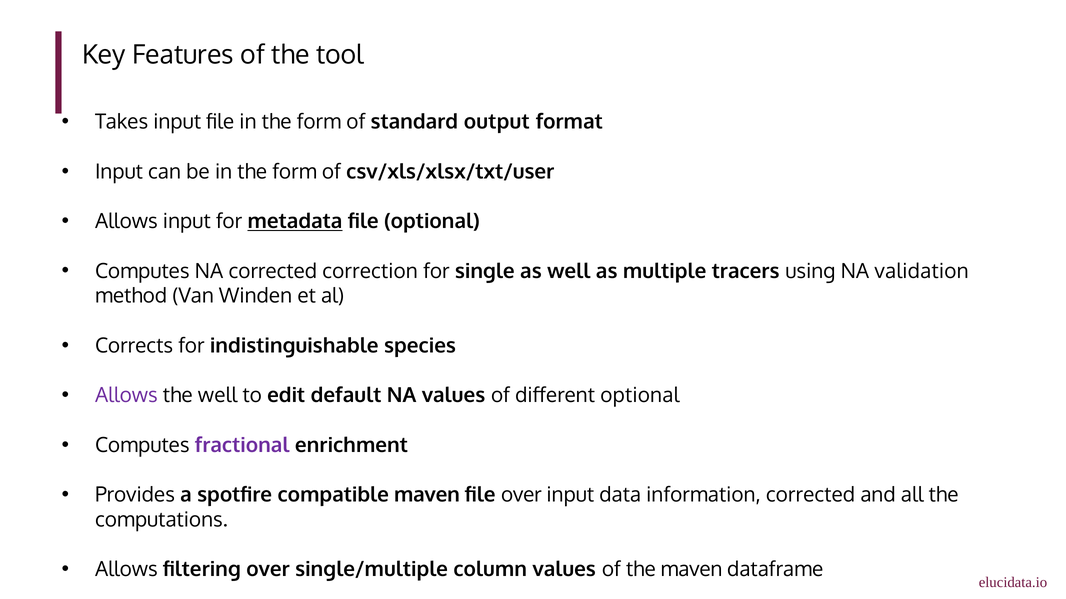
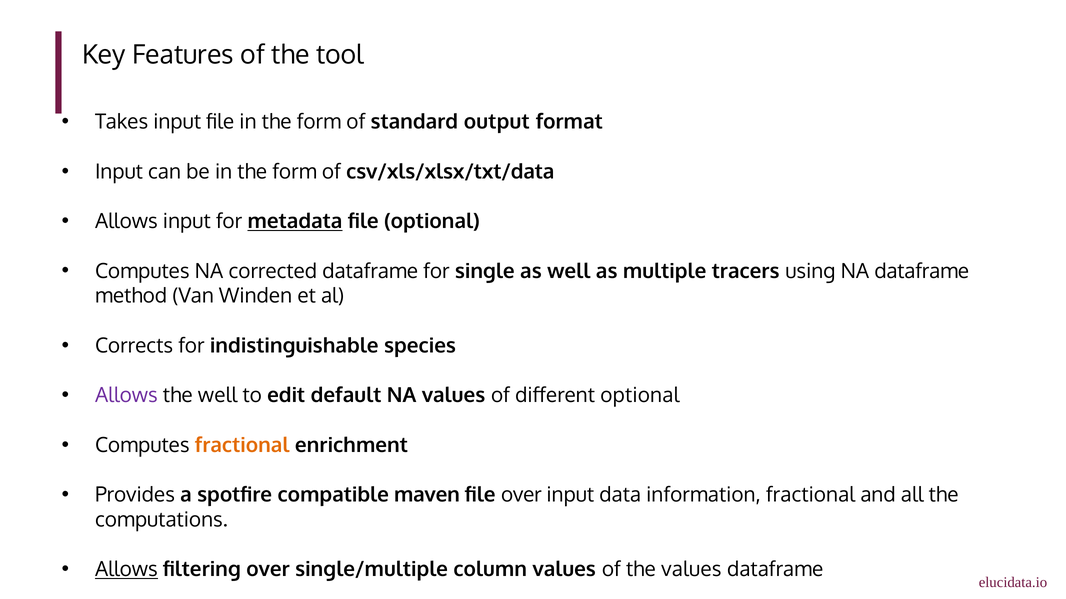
csv/xls/xlsx/txt/user: csv/xls/xlsx/txt/user -> csv/xls/xlsx/txt/data (450, 172)
corrected correction: correction -> dataframe (370, 272)
NA validation: validation -> dataframe (922, 272)
fractional colour: purple -> orange (242, 446)
information corrected: corrected -> fractional (810, 496)
Allows underline: none -> present (126, 570)
the maven: maven -> values (691, 570)
